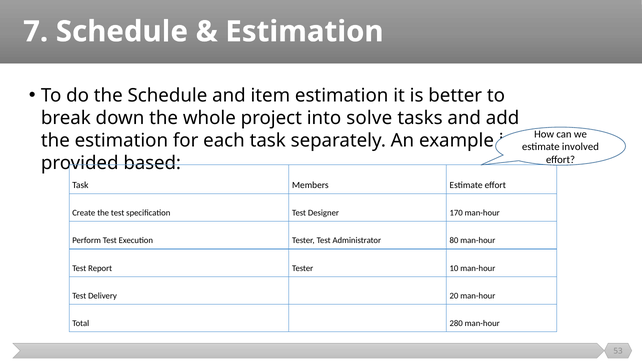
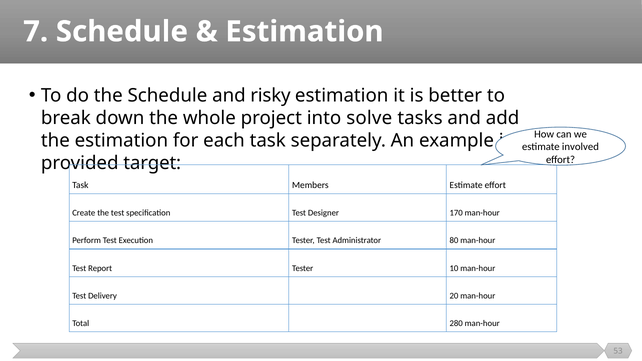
item: item -> risky (270, 96)
based: based -> target (152, 163)
